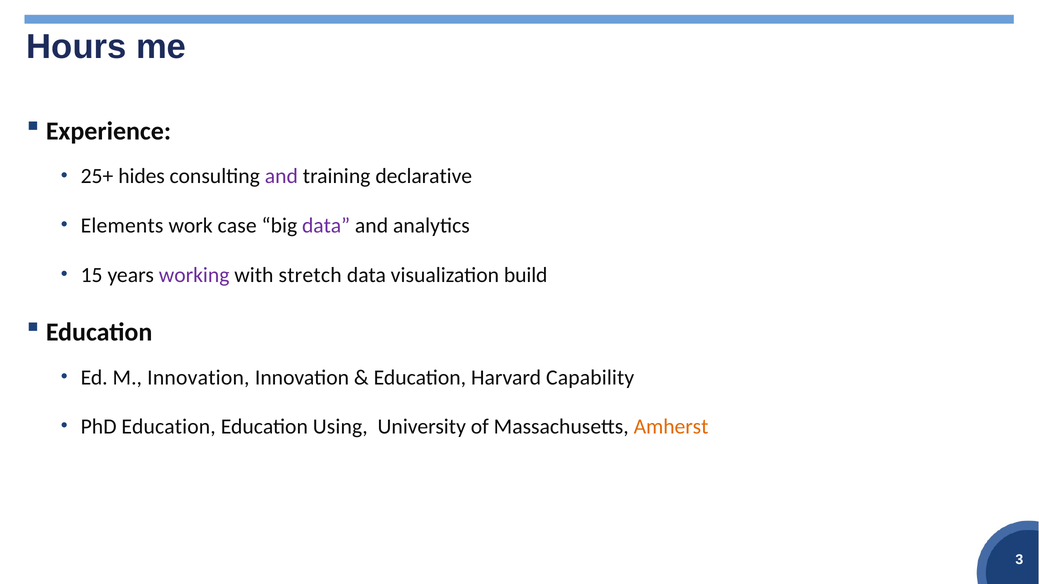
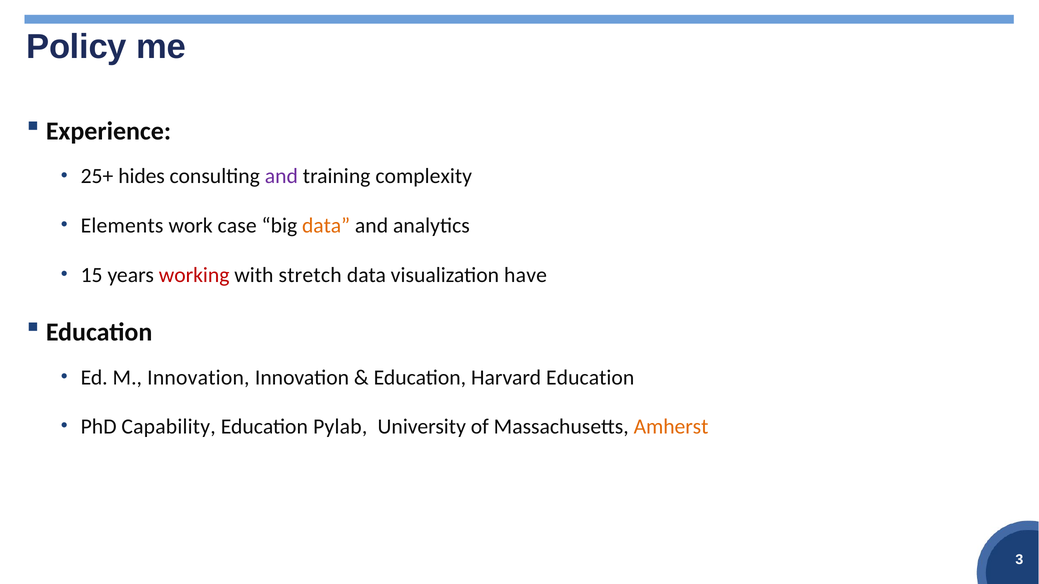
Hours: Hours -> Policy (77, 47)
declarative: declarative -> complexity (424, 176)
data colour: purple -> orange (326, 226)
working colour: purple -> red (194, 275)
build: build -> have (526, 275)
Harvard Capability: Capability -> Education (590, 378)
PhD Education: Education -> Capability (169, 427)
Using: Using -> Pylab (340, 427)
